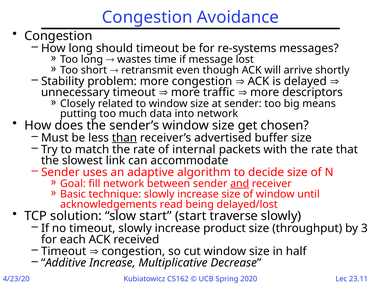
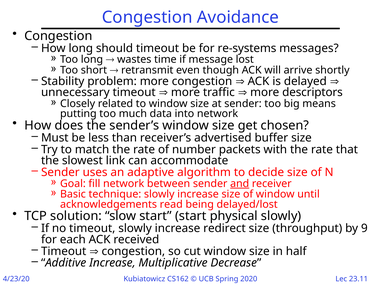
than underline: present -> none (124, 138)
internal: internal -> number (194, 150)
traverse: traverse -> physical (234, 217)
product: product -> redirect (225, 229)
3: 3 -> 9 (364, 229)
